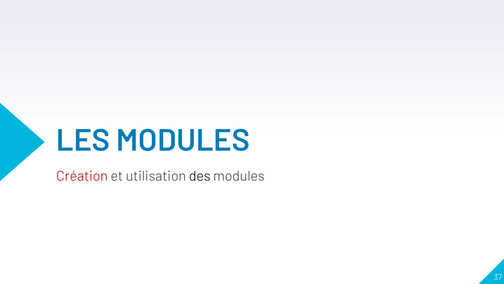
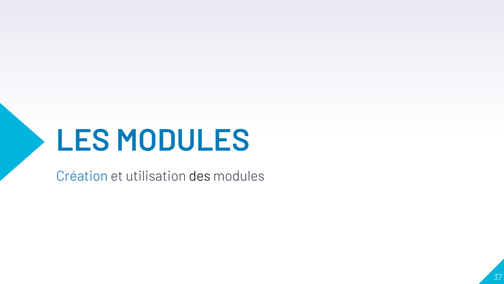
Création colour: red -> blue (82, 176)
